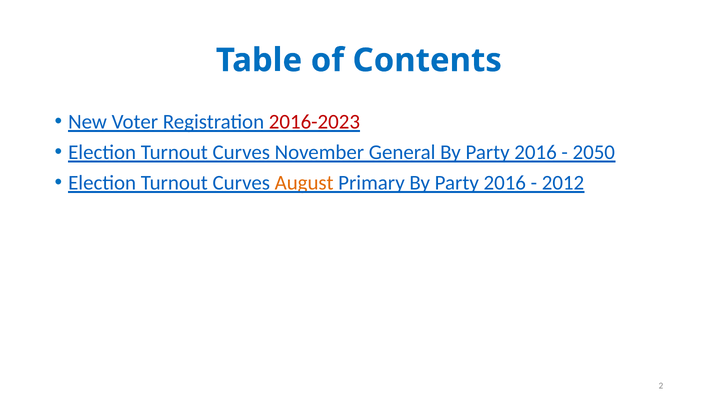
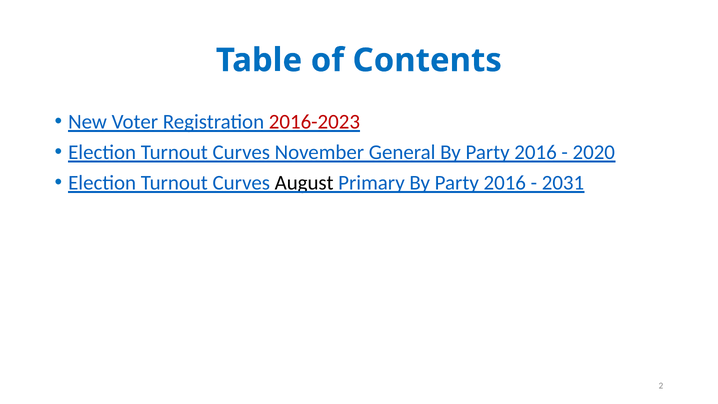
2050: 2050 -> 2020 (594, 152)
August colour: orange -> black (304, 183)
2012: 2012 -> 2031 (563, 183)
